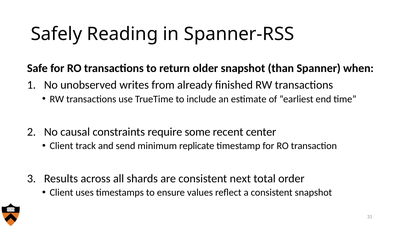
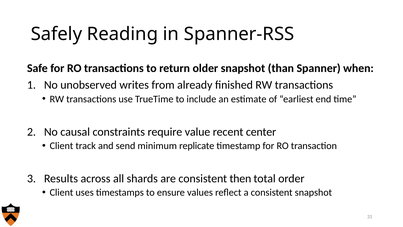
some: some -> value (198, 132)
next: next -> then (240, 178)
